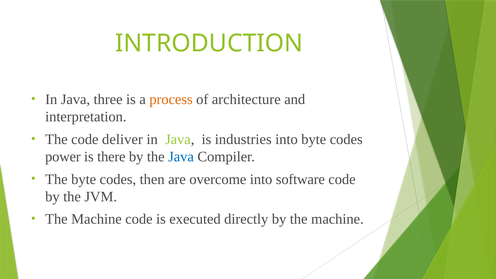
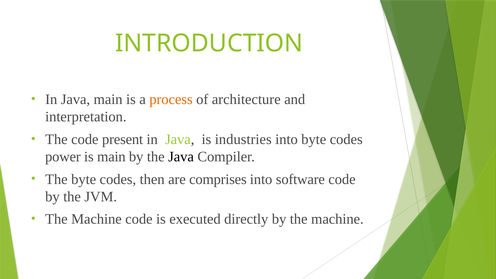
Java three: three -> main (108, 99)
deliver: deliver -> present (123, 139)
is there: there -> main (111, 157)
Java colour: blue -> black (181, 157)
overcome: overcome -> comprises (218, 179)
